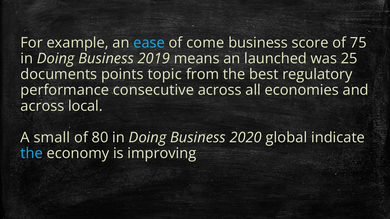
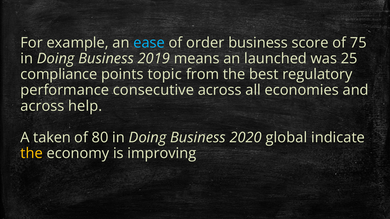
come: come -> order (205, 43)
documents: documents -> compliance (59, 75)
local: local -> help (85, 106)
small: small -> taken (52, 138)
the colour: light blue -> yellow (32, 154)
